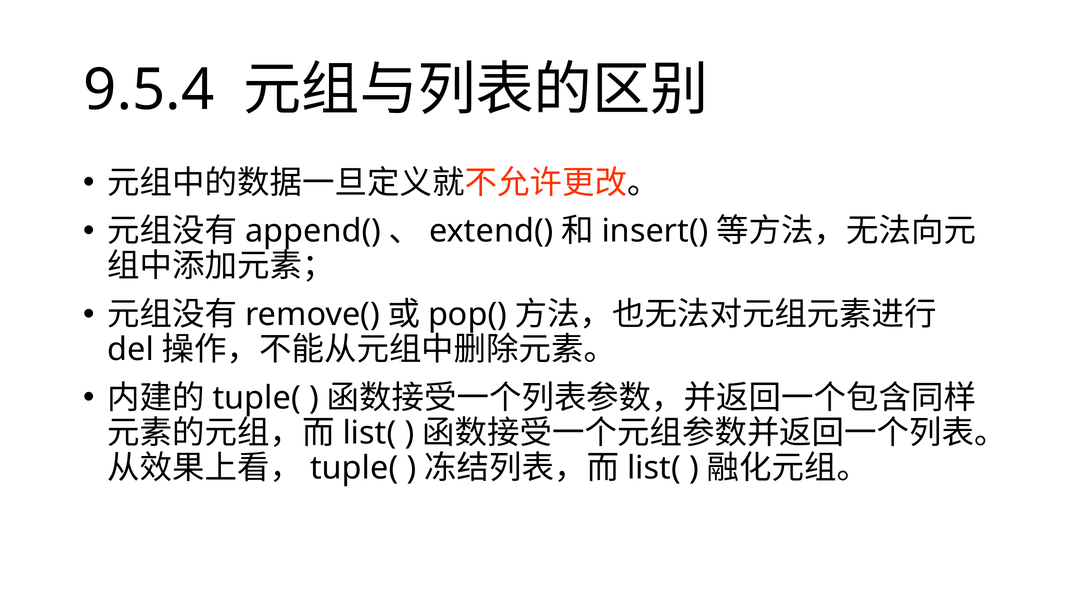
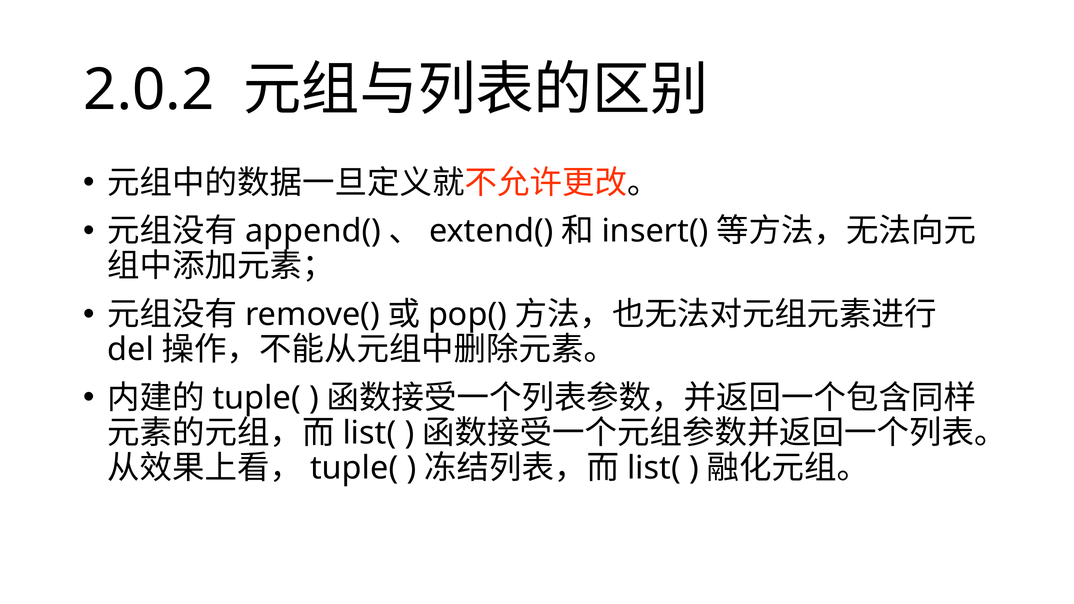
9.5.4: 9.5.4 -> 2.0.2 (149, 90)
